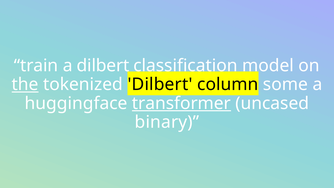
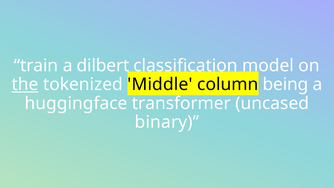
tokenized Dilbert: Dilbert -> Middle (160, 84)
some: some -> being (286, 84)
transformer underline: present -> none (181, 103)
